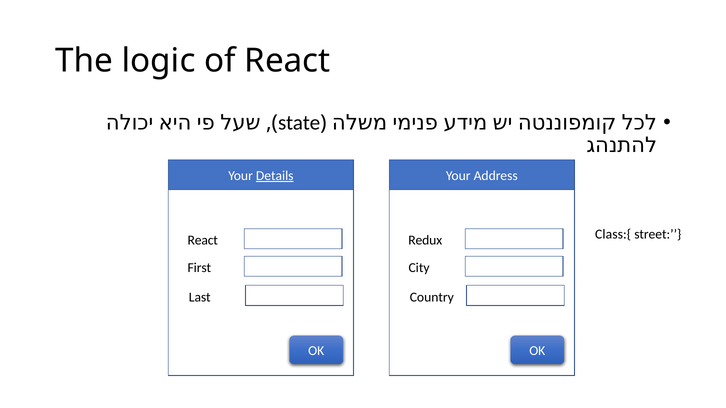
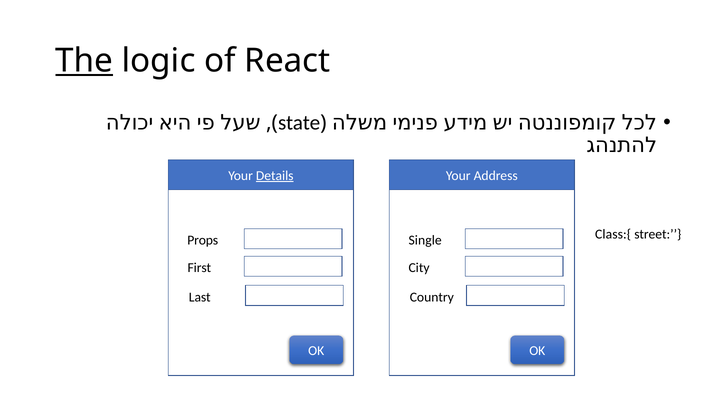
The underline: none -> present (84, 61)
React: React -> Props (203, 241)
Redux: Redux -> Single (425, 241)
